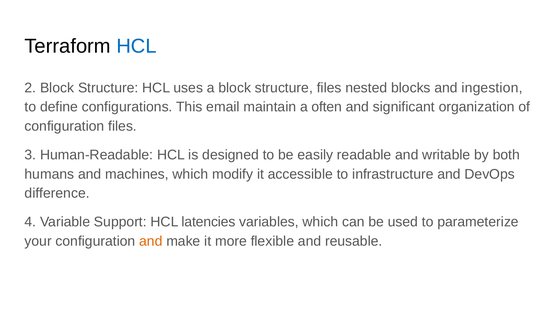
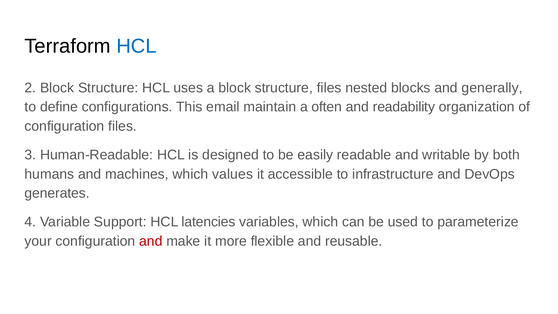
ingestion: ingestion -> generally (492, 88)
significant: significant -> readability (404, 107)
modify: modify -> values (233, 174)
difference: difference -> generates (57, 193)
and colour: orange -> red (151, 241)
